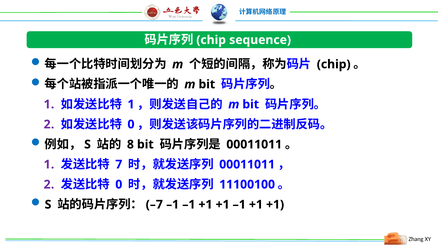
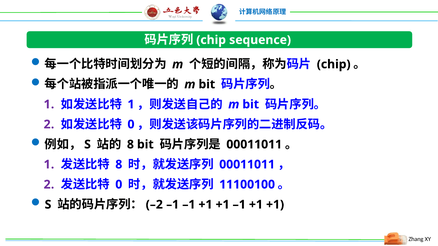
7: 7 -> 8 (119, 165)
–7: –7 -> –2 (154, 205)
